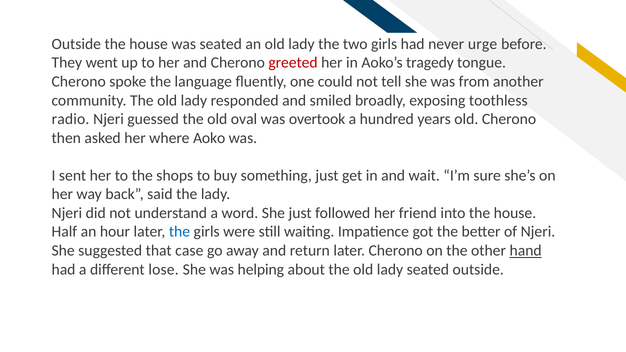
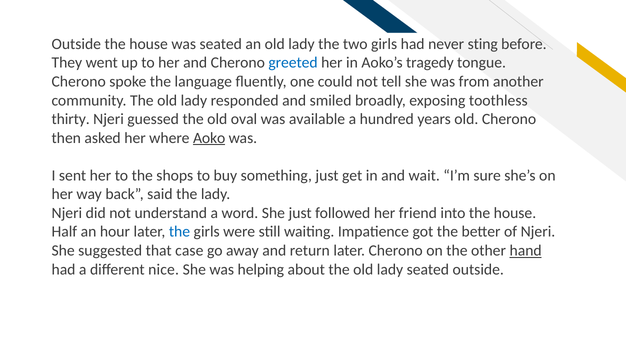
urge: urge -> sting (483, 44)
greeted colour: red -> blue (293, 63)
radio: radio -> thirty (71, 119)
overtook: overtook -> available (317, 119)
Aoko underline: none -> present (209, 138)
lose: lose -> nice (164, 269)
